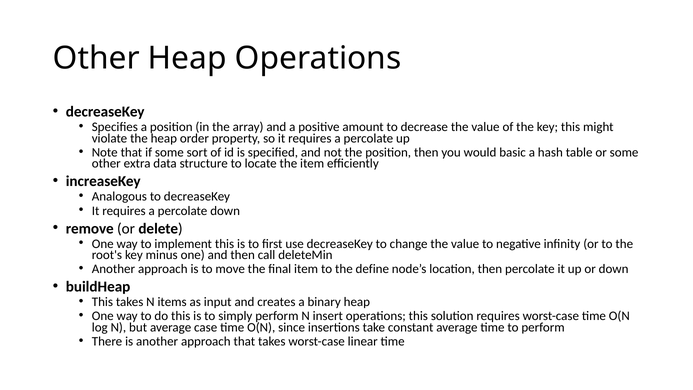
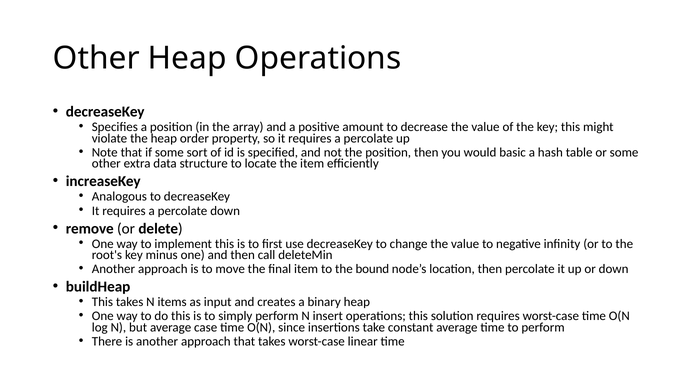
define: define -> bound (372, 269)
